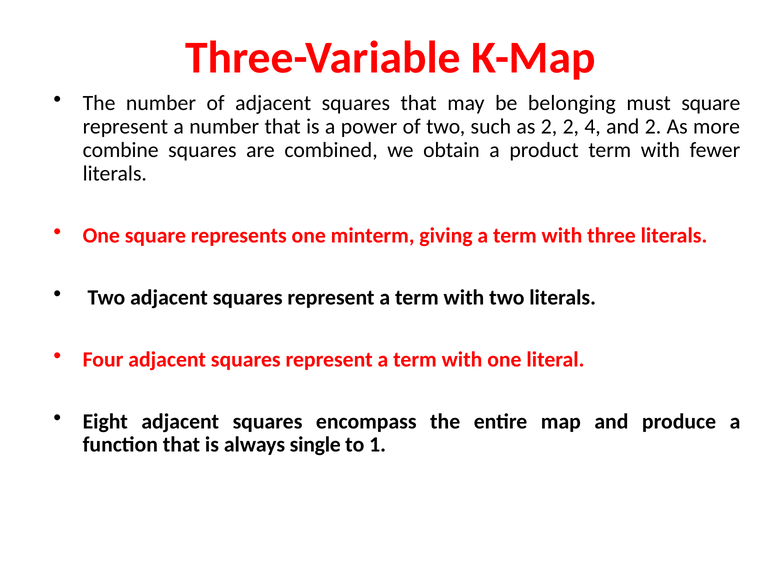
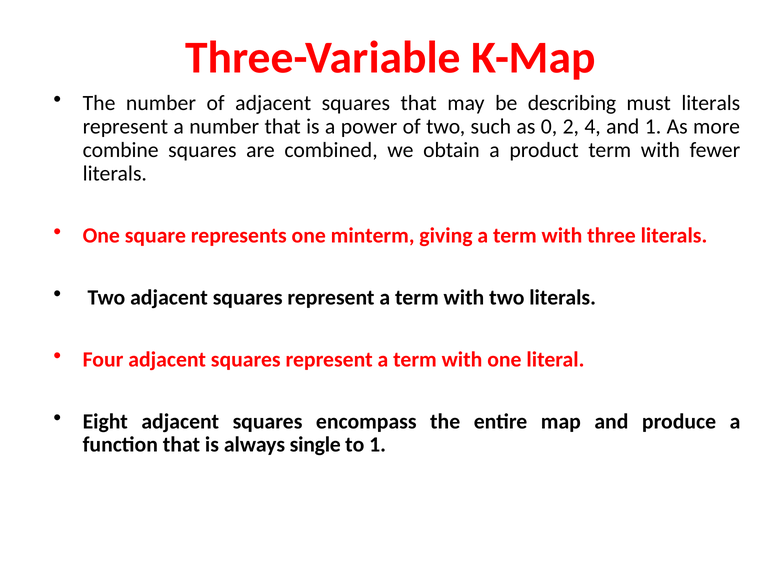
belonging: belonging -> describing (572, 103)
must square: square -> literals (711, 103)
as 2: 2 -> 0 (549, 126)
and 2: 2 -> 1 (653, 126)
